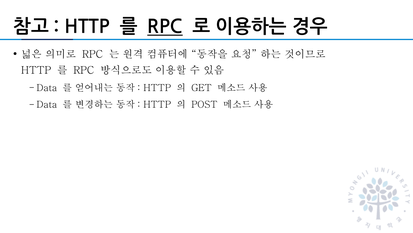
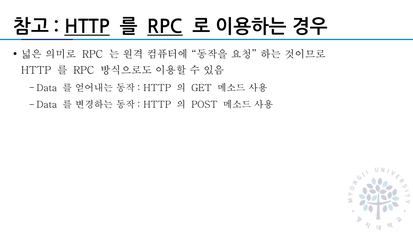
HTTP underline: none -> present (87, 27)
